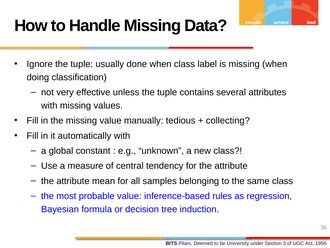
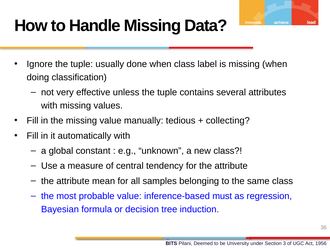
rules: rules -> must (222, 196)
